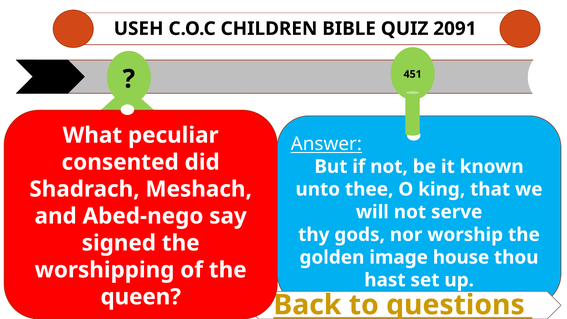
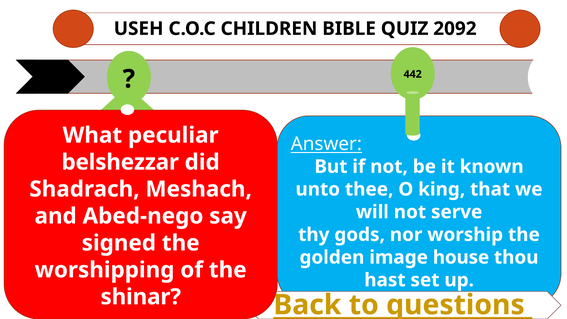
2091: 2091 -> 2092 (455, 29)
451: 451 -> 442 (413, 74)
consented: consented -> belshezzar (120, 162)
queen: queen -> shinar (141, 297)
